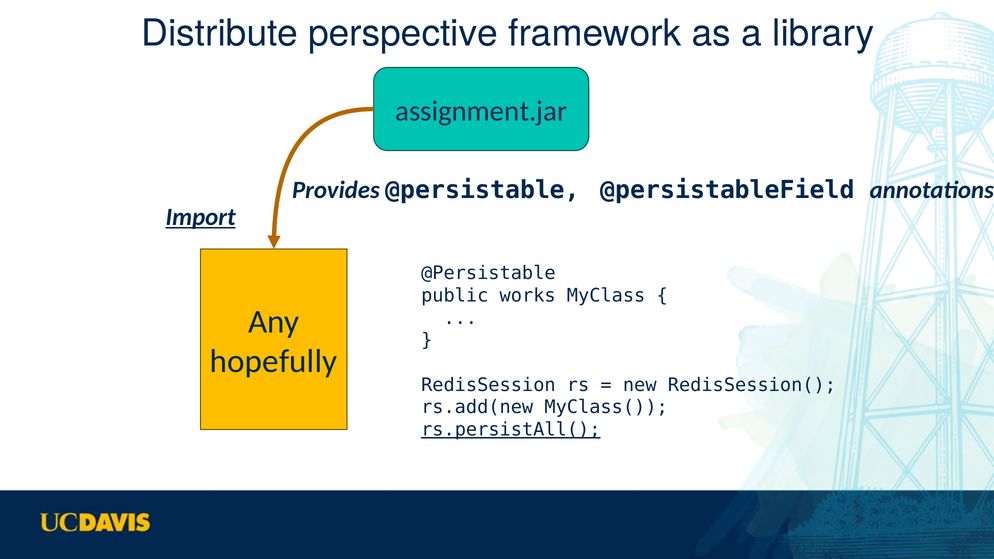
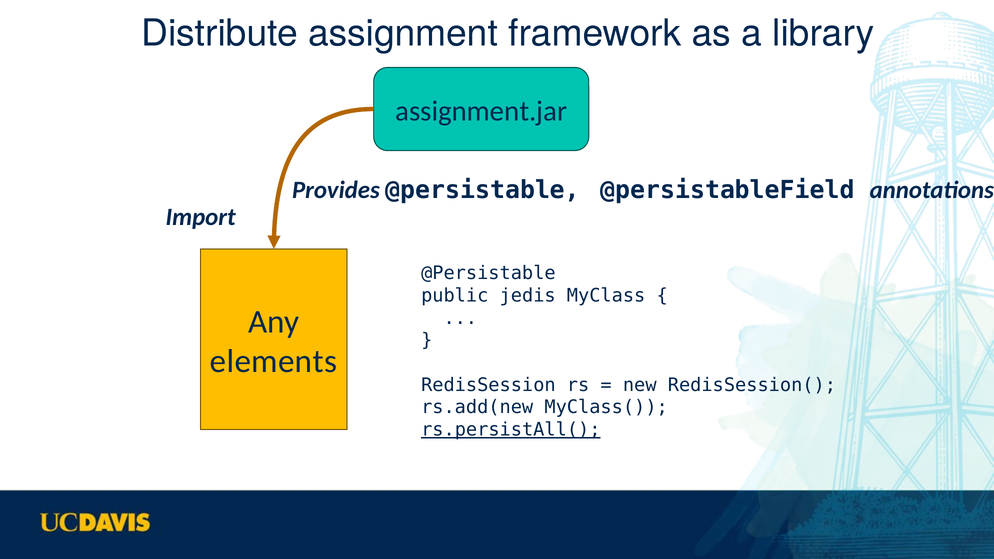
perspective: perspective -> assignment (403, 33)
Import underline: present -> none (201, 217)
works: works -> jedis (528, 296)
hopefully: hopefully -> elements (273, 361)
